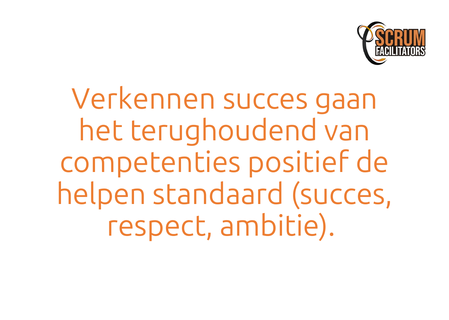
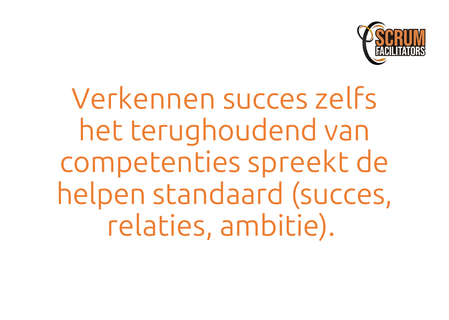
gaan: gaan -> zelfs (346, 99)
positief: positief -> spreekt (298, 163)
respect: respect -> relaties (160, 226)
